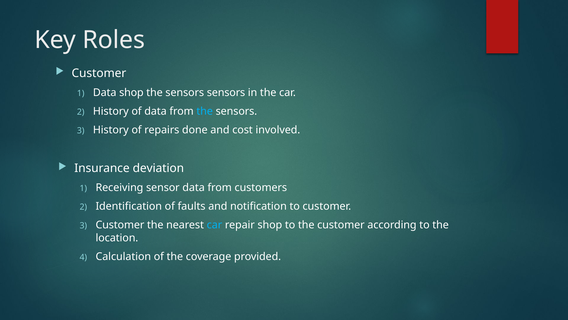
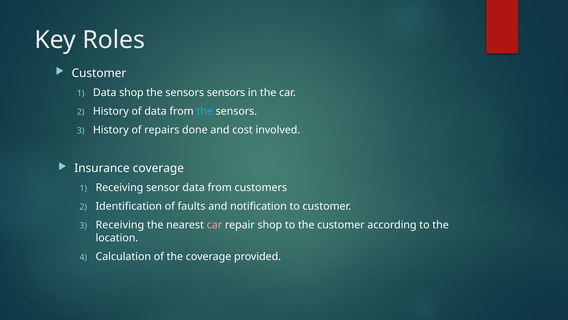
Insurance deviation: deviation -> coverage (158, 168)
Customer: Customer -> Receiving (120, 225)
car colour: light blue -> pink (214, 225)
